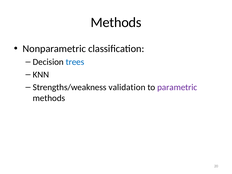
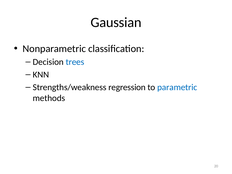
Methods: Methods -> Gaussian (116, 22)
validation: validation -> regression (127, 87)
parametric colour: purple -> blue (177, 87)
